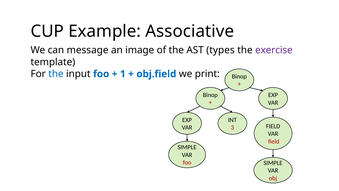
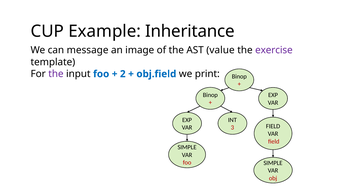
Associative: Associative -> Inheritance (190, 31)
types: types -> value (220, 50)
the colour: blue -> purple (56, 74)
1: 1 -> 2 (123, 74)
